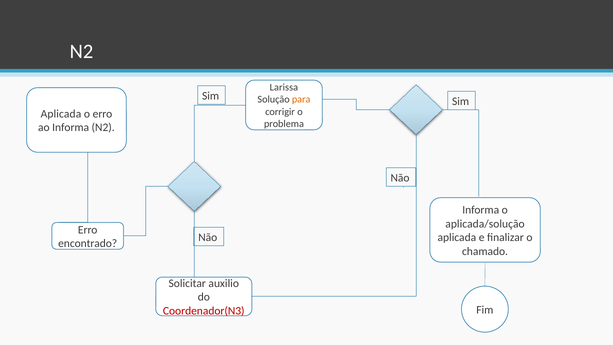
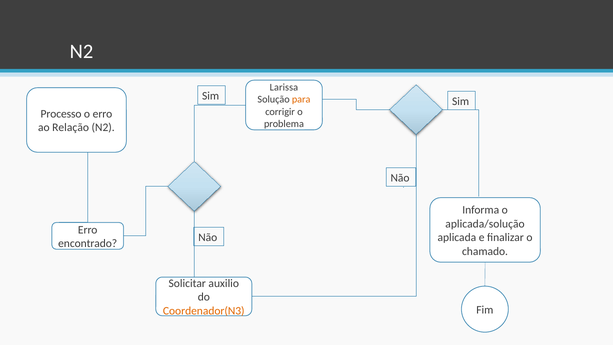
Aplicada: Aplicada -> Processo (61, 114)
ao Informa: Informa -> Relação (71, 128)
Coordenador(N3 colour: red -> orange (204, 311)
